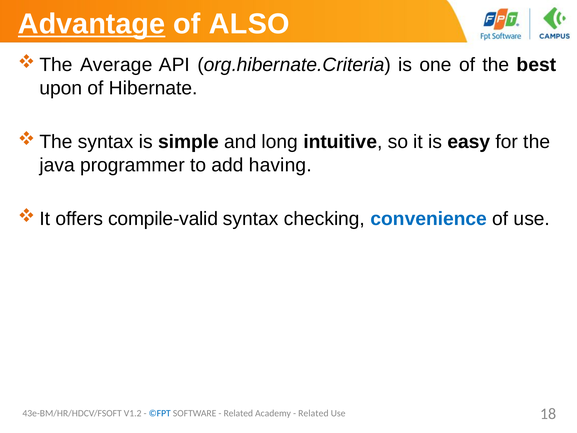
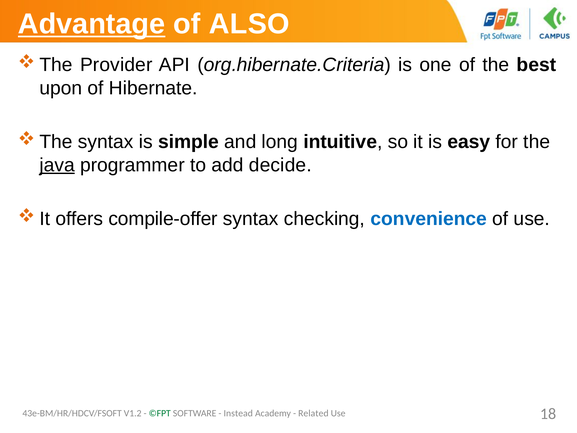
Average: Average -> Provider (116, 65)
java underline: none -> present (57, 165)
having: having -> decide (280, 165)
compile-valid: compile-valid -> compile-offer (163, 219)
©FPT colour: blue -> green (160, 413)
Related: Related -> Instead (238, 413)
